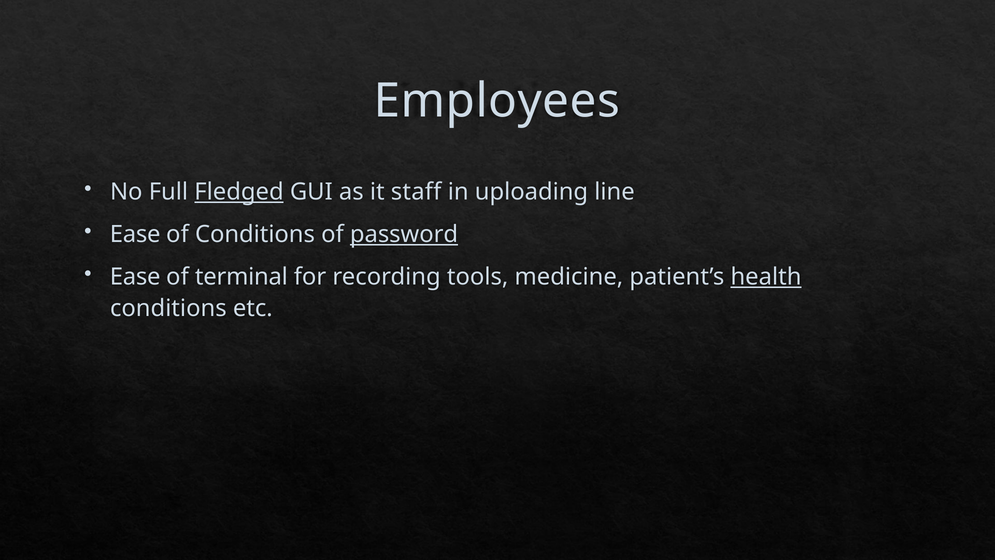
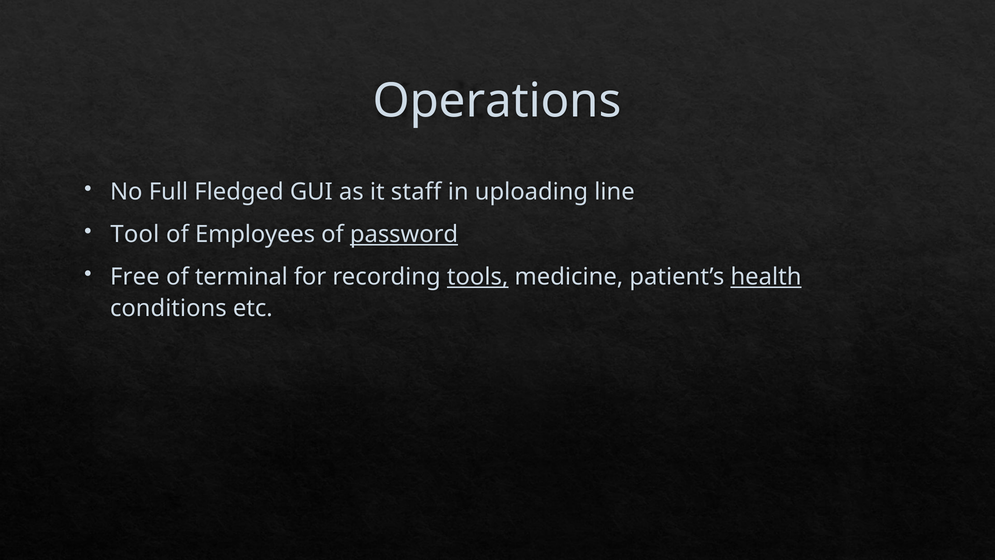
Employees: Employees -> Operations (497, 101)
Fledged underline: present -> none (239, 192)
Ease: Ease -> Tool (135, 234)
of Conditions: Conditions -> Employees (255, 234)
Ease: Ease -> Free (135, 277)
tools underline: none -> present (478, 277)
